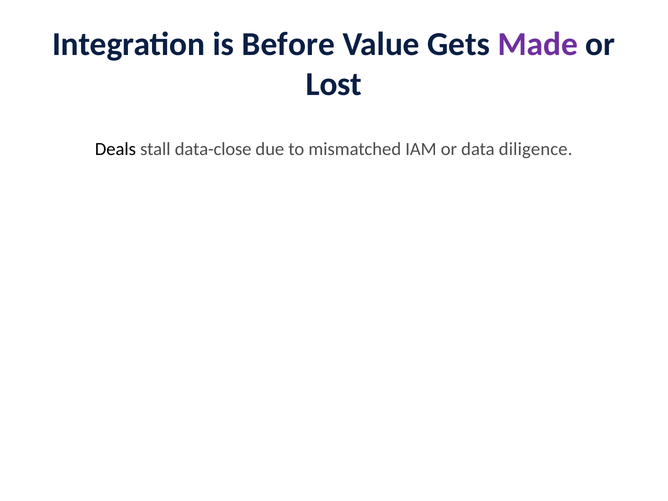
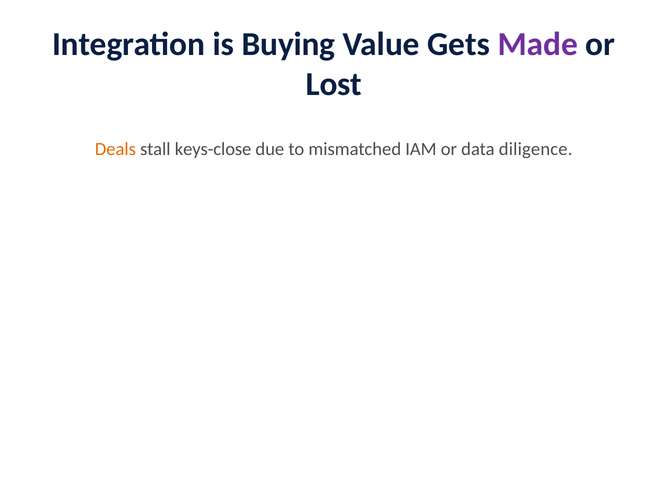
Before: Before -> Buying (288, 44)
Deals colour: black -> orange (115, 149)
data-close: data-close -> keys-close (213, 149)
